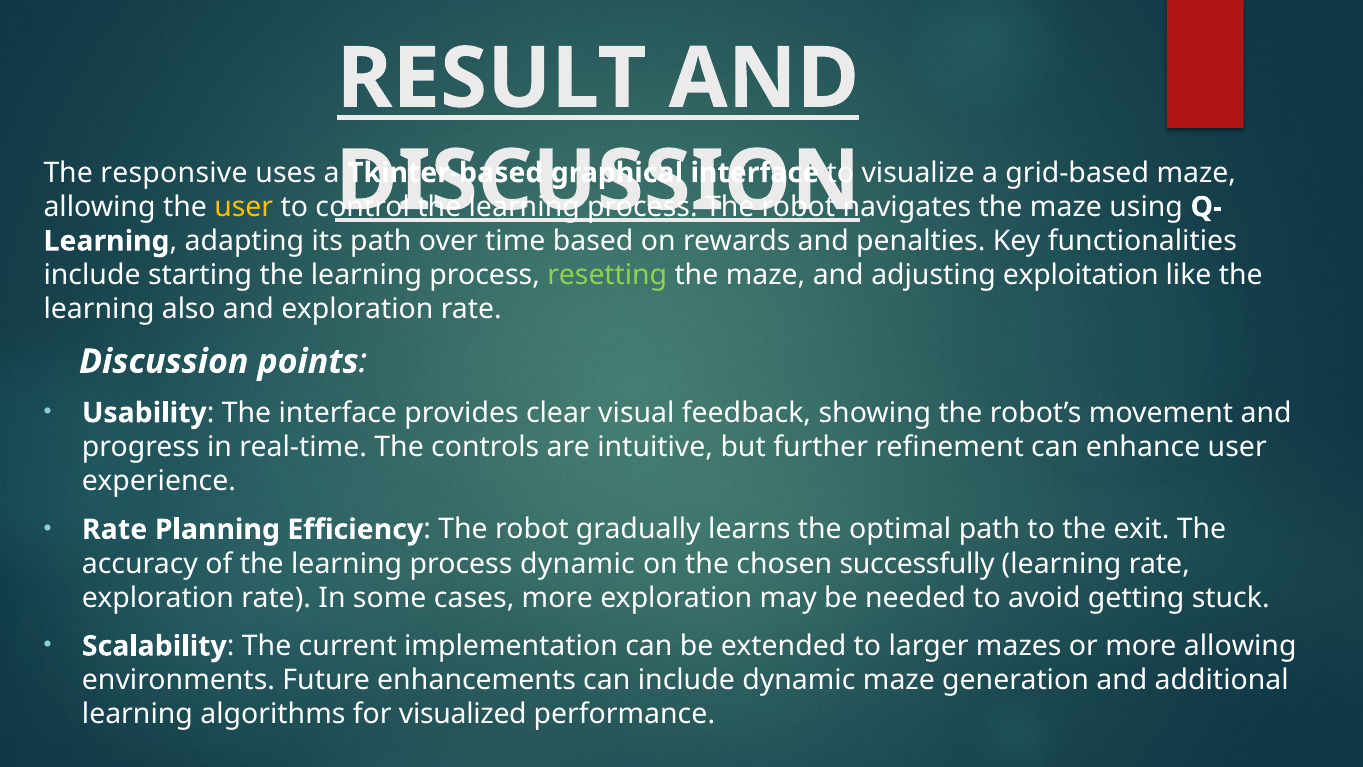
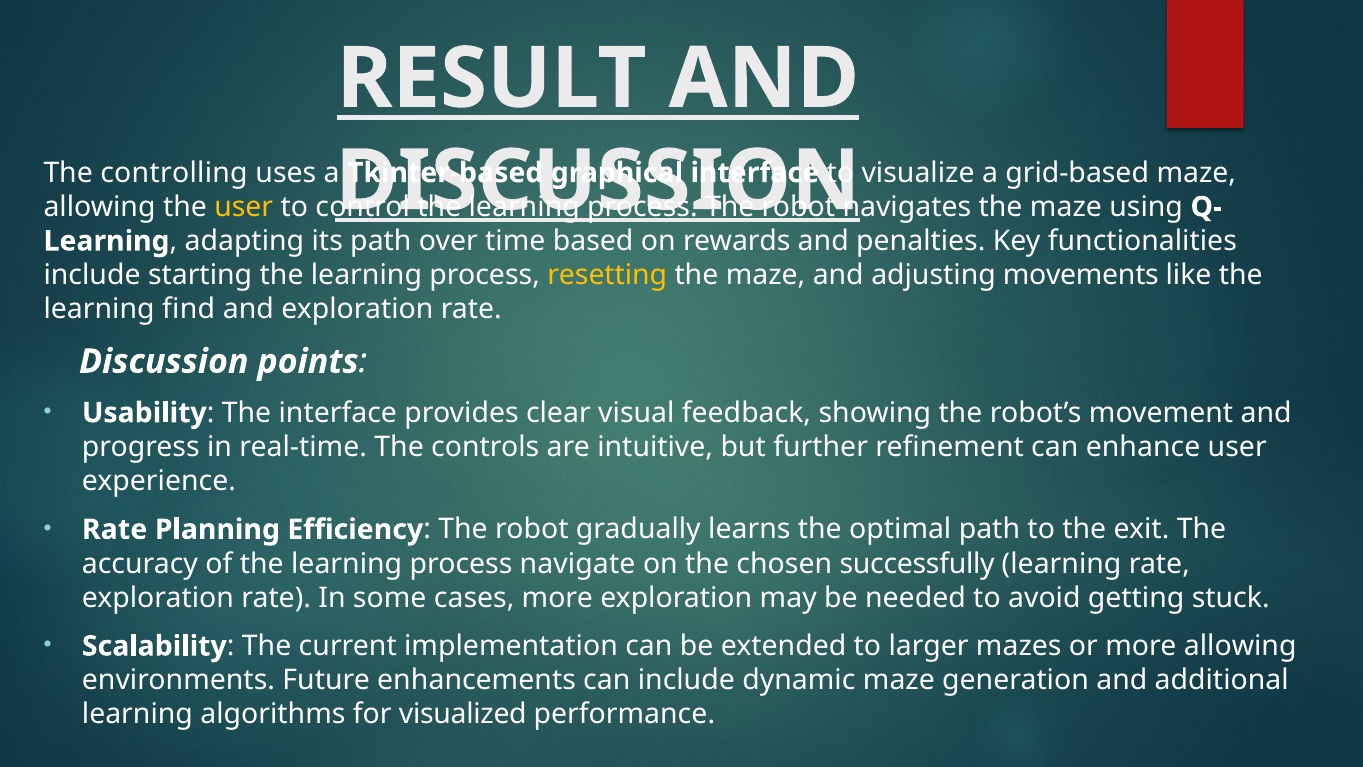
responsive: responsive -> controlling (174, 173)
resetting colour: light green -> yellow (607, 275)
exploitation: exploitation -> movements (1081, 275)
also: also -> find (189, 309)
process dynamic: dynamic -> navigate (578, 563)
